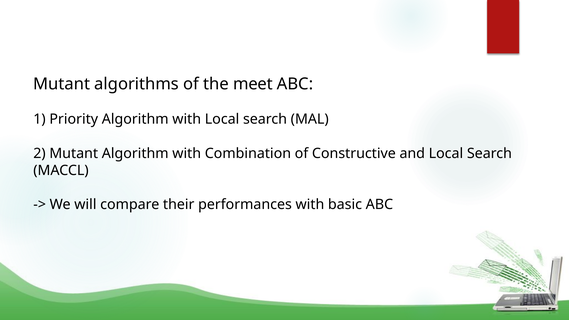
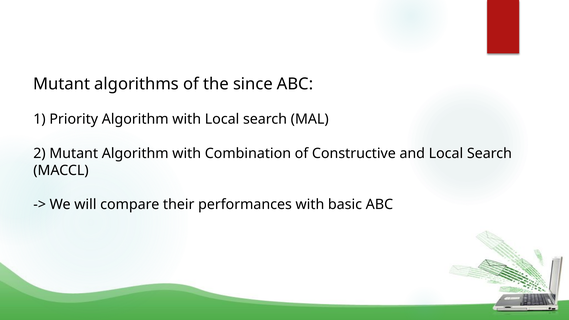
meet: meet -> since (253, 84)
